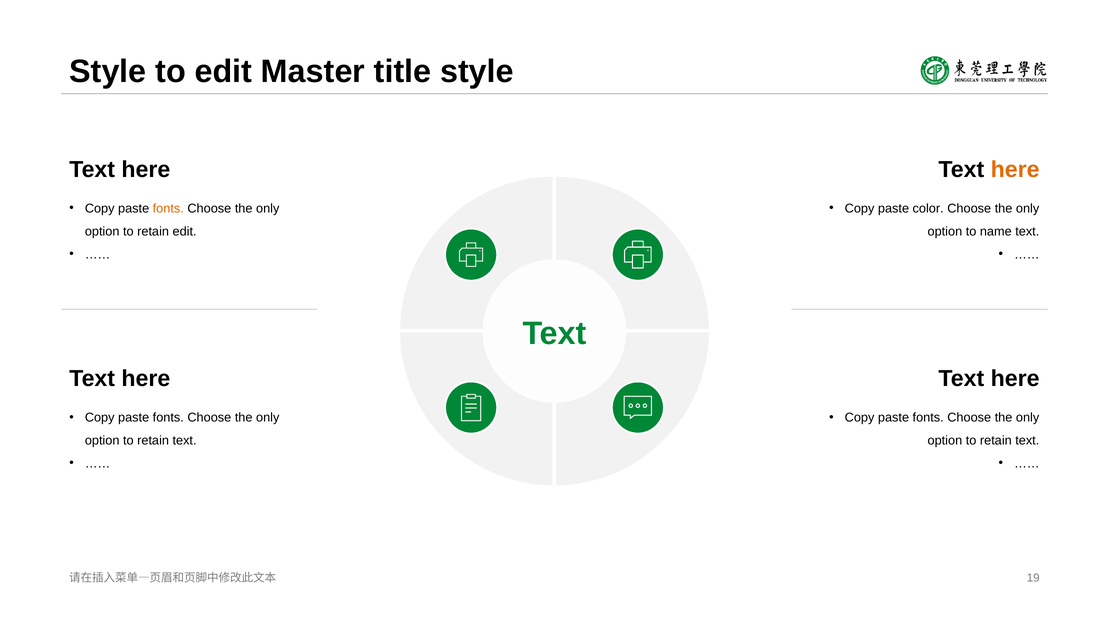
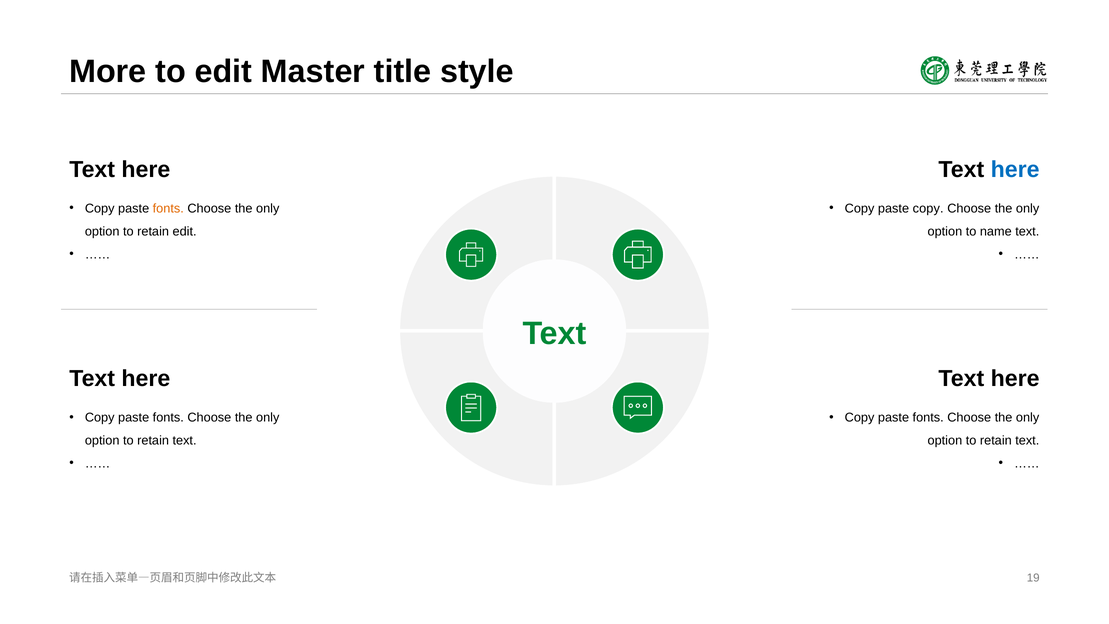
Style: Style -> More (108, 72)
here colour: orange -> blue (1015, 170)
paste color: color -> copy (928, 208)
